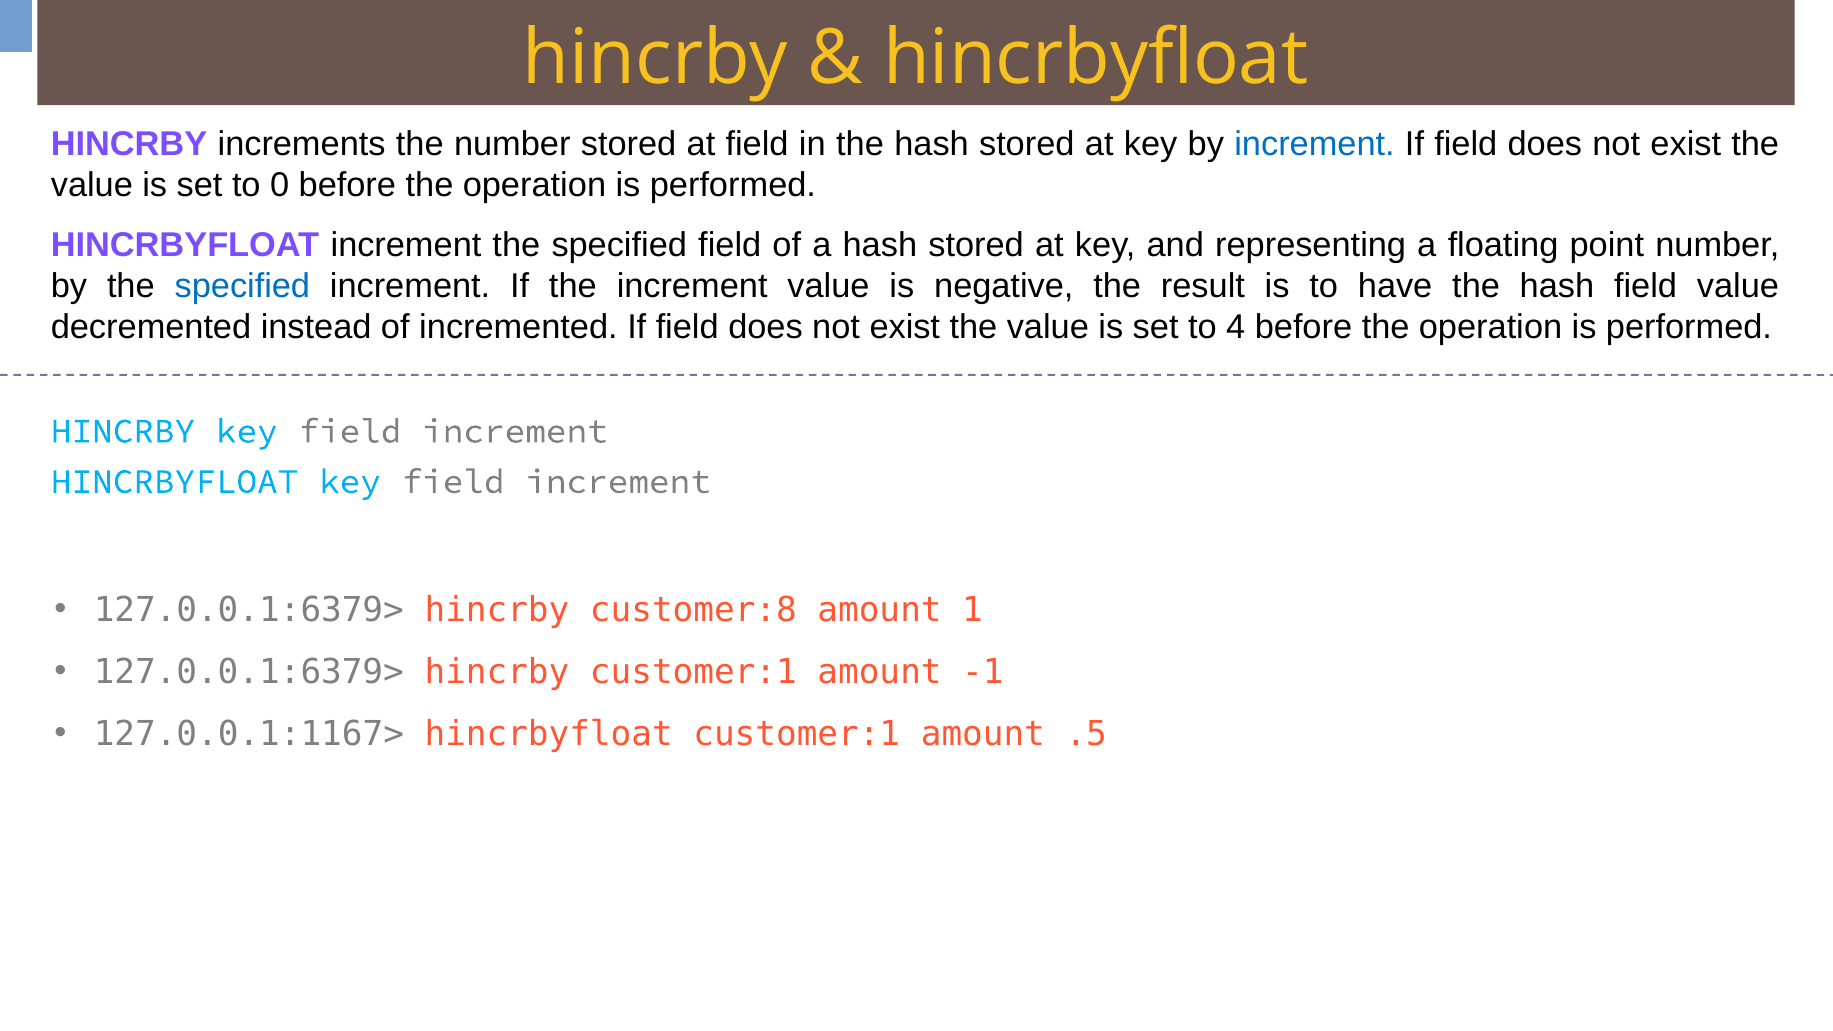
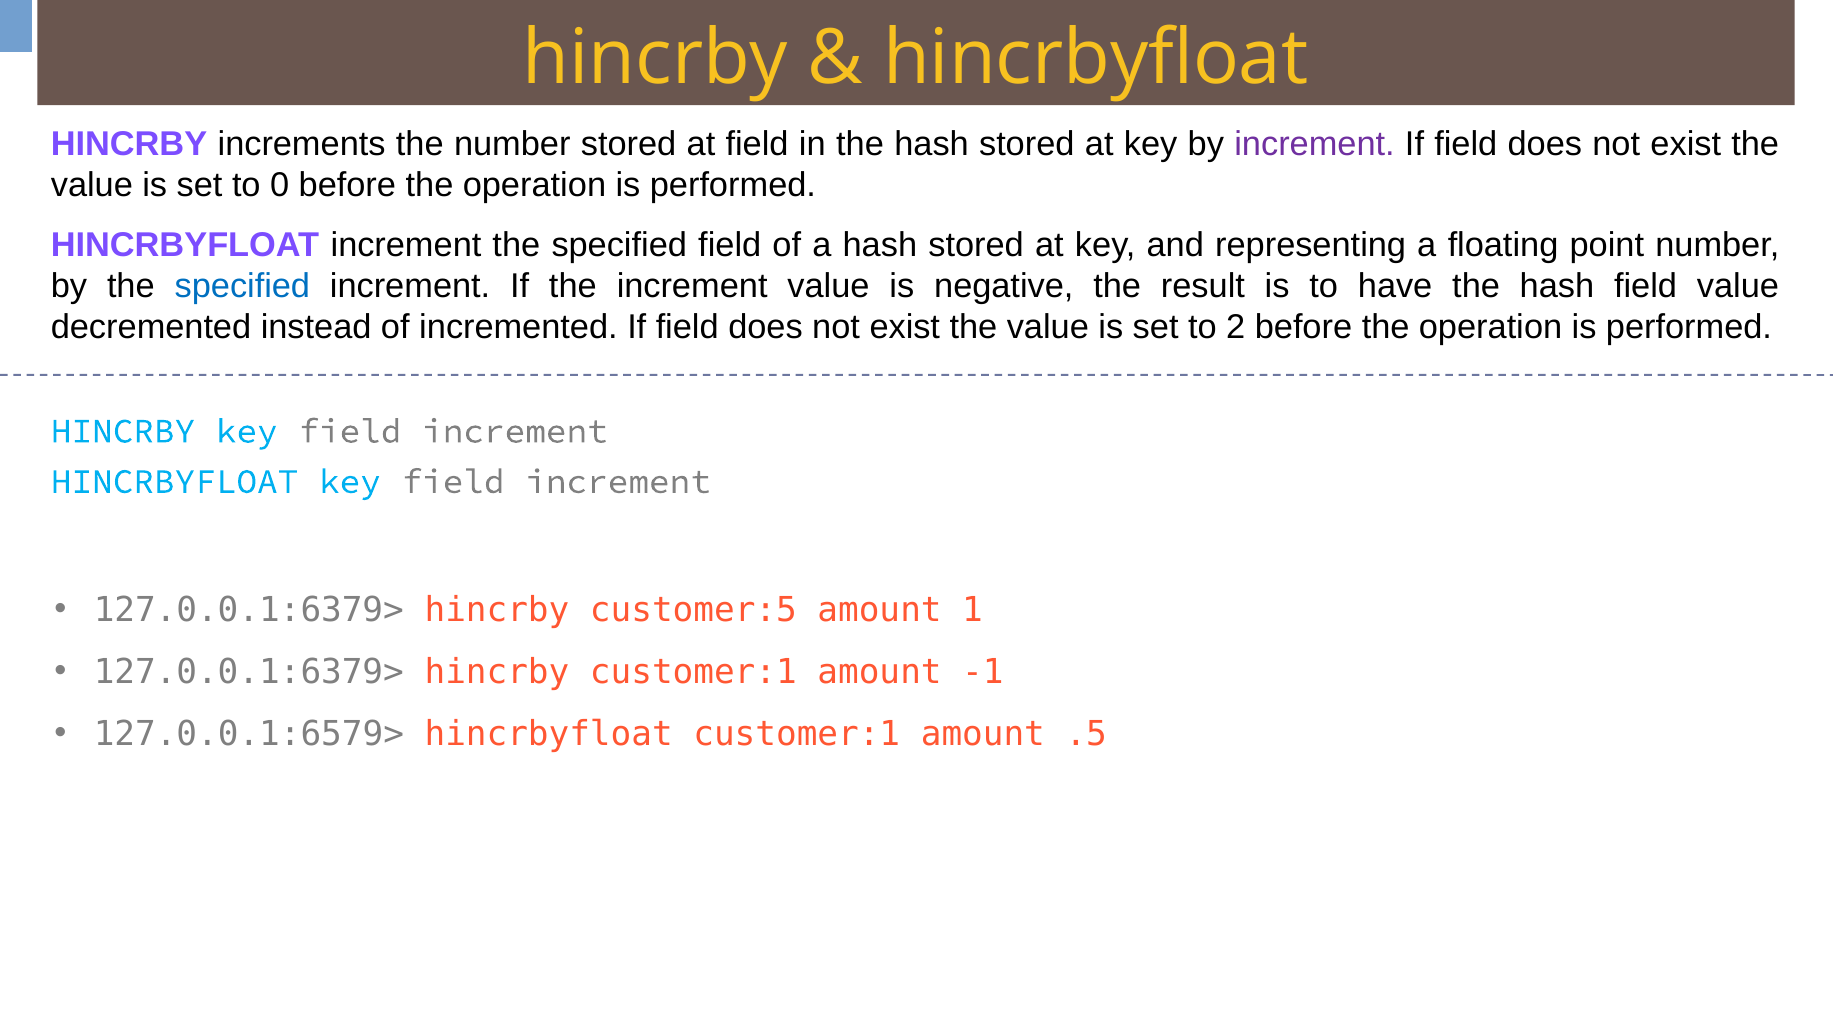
increment colour: blue -> purple (1315, 144)
4: 4 -> 2 (1236, 328)
customer:8: customer:8 -> customer:5 (693, 610)
127.0.0.1:1167>: 127.0.0.1:1167> -> 127.0.0.1:6579> (249, 734)
